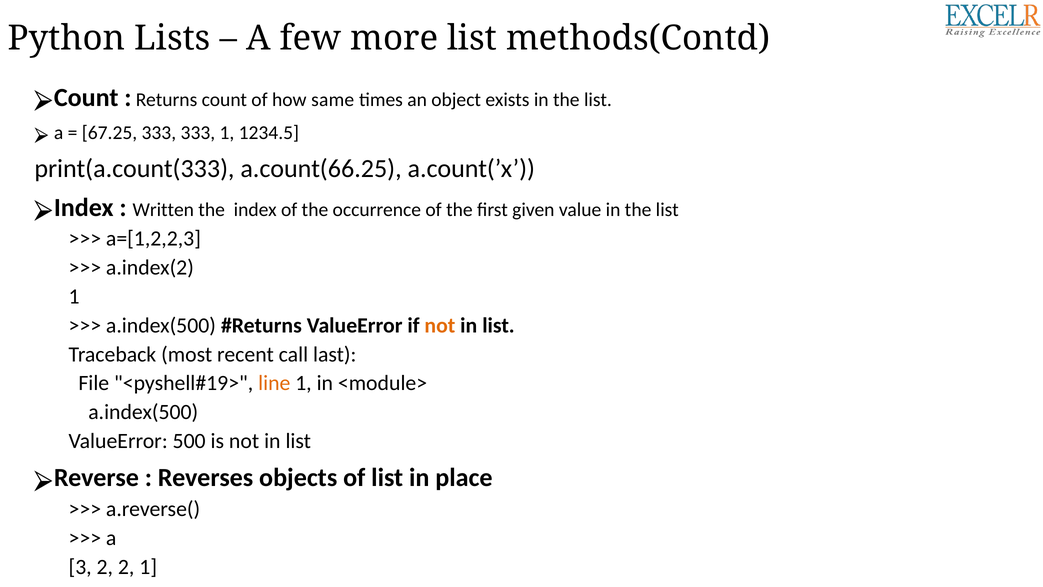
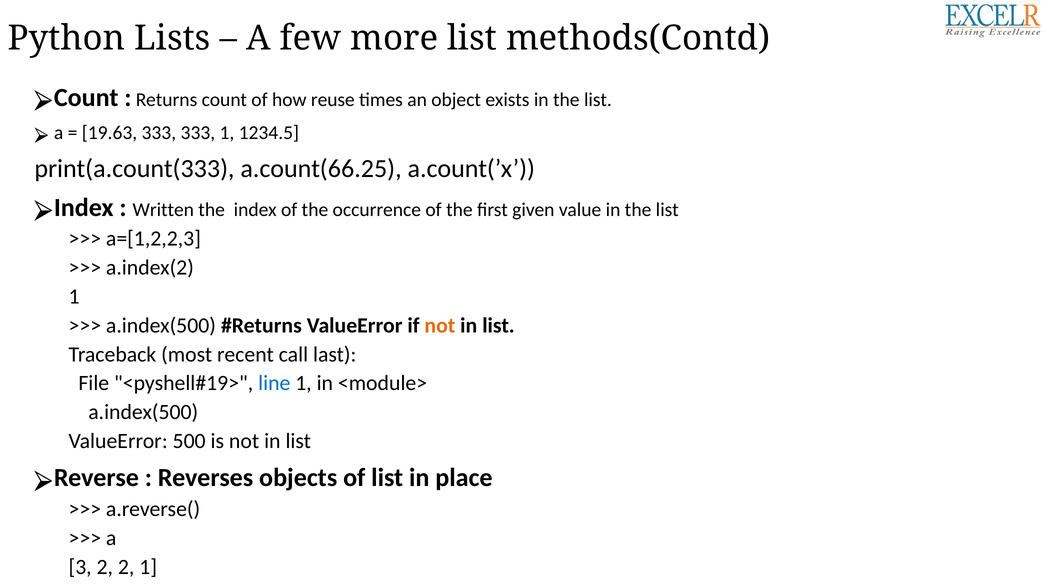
same: same -> reuse (333, 100)
67.25: 67.25 -> 19.63 (109, 133)
line colour: orange -> blue (274, 383)
